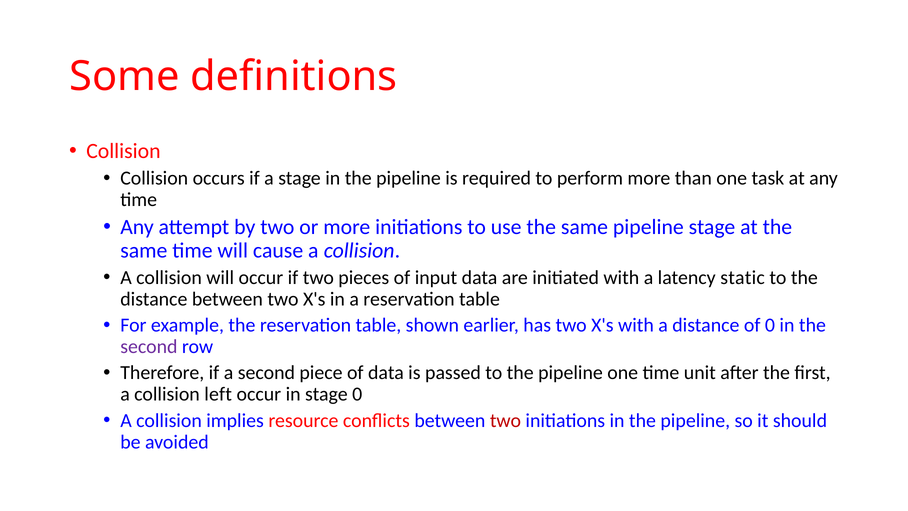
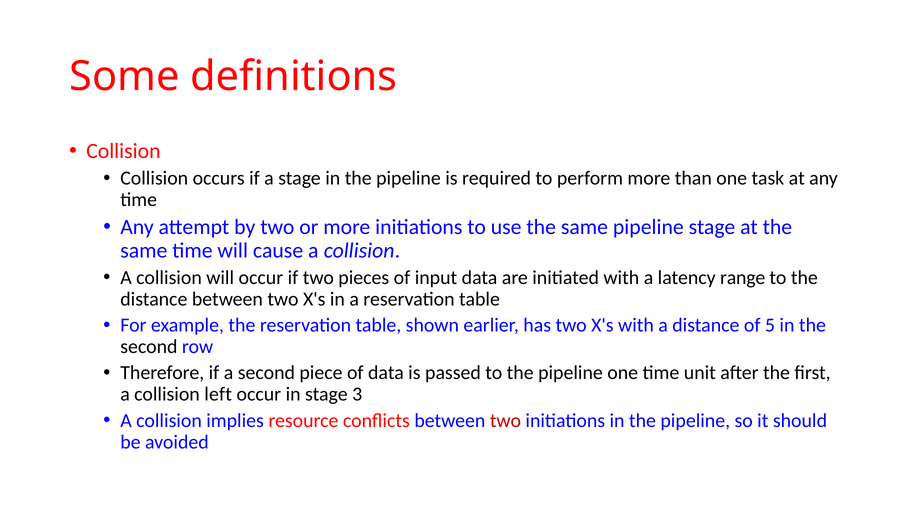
static: static -> range (743, 277)
of 0: 0 -> 5 (770, 325)
second colour: purple -> black (149, 347)
stage 0: 0 -> 3 (357, 394)
